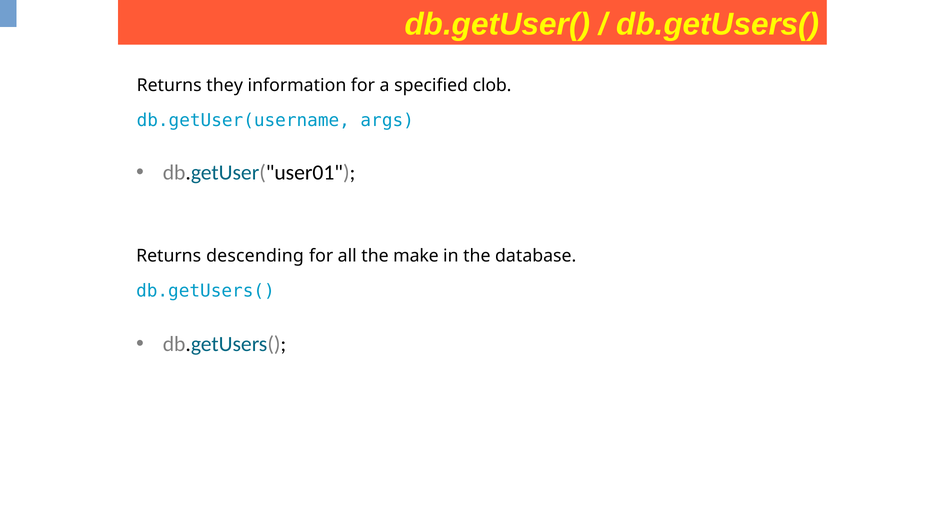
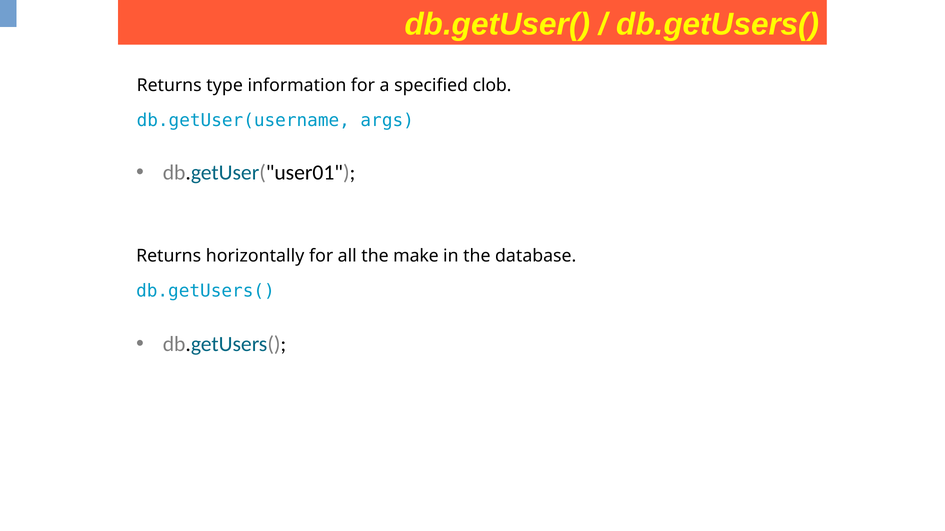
they: they -> type (225, 85)
descending: descending -> horizontally (255, 256)
